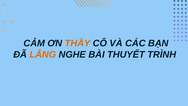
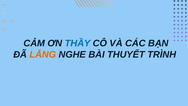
THẦY colour: orange -> blue (78, 43)
